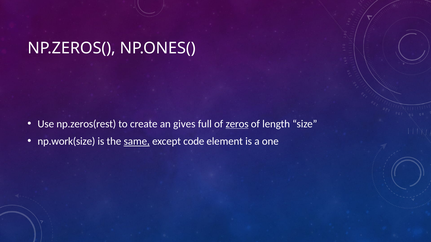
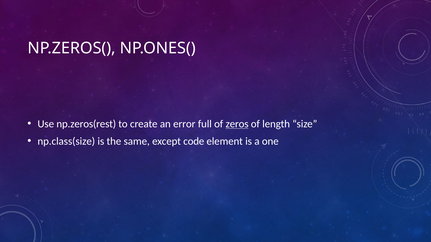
gives: gives -> error (184, 124)
np.work(size: np.work(size -> np.class(size (66, 142)
same underline: present -> none (137, 142)
